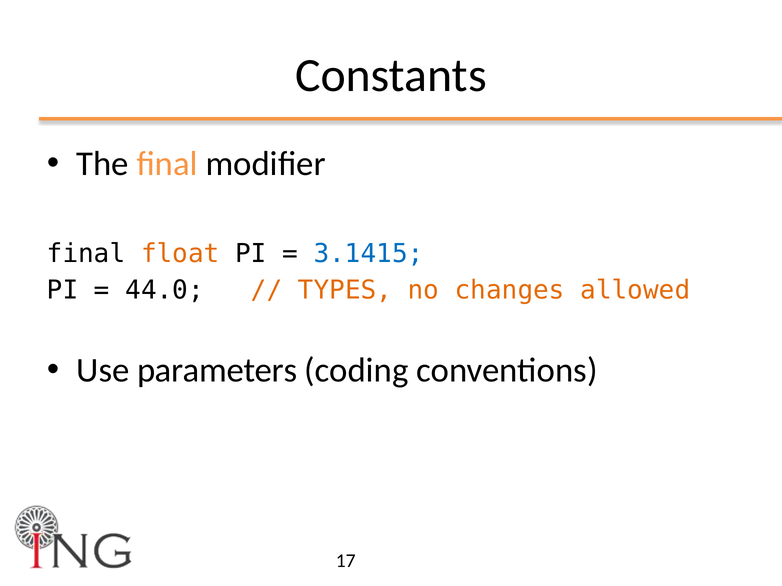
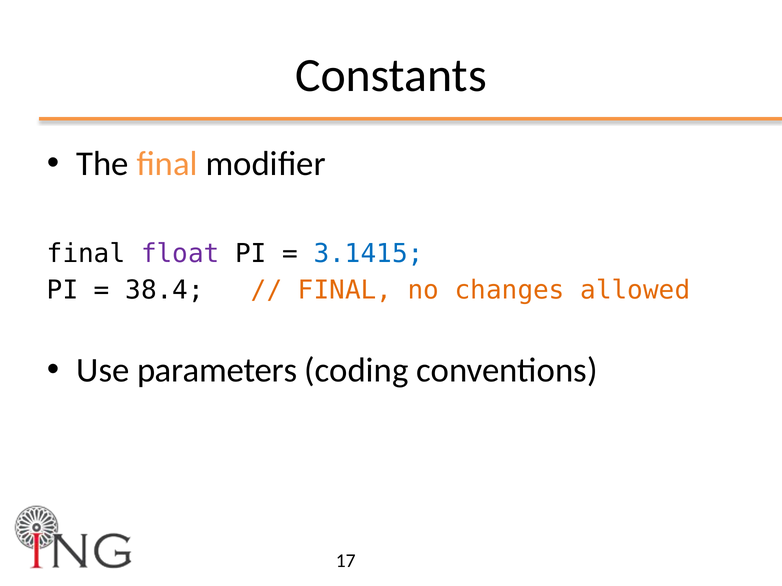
float colour: orange -> purple (180, 254)
44.0: 44.0 -> 38.4 (165, 290)
TYPES: TYPES -> FINAL (345, 290)
